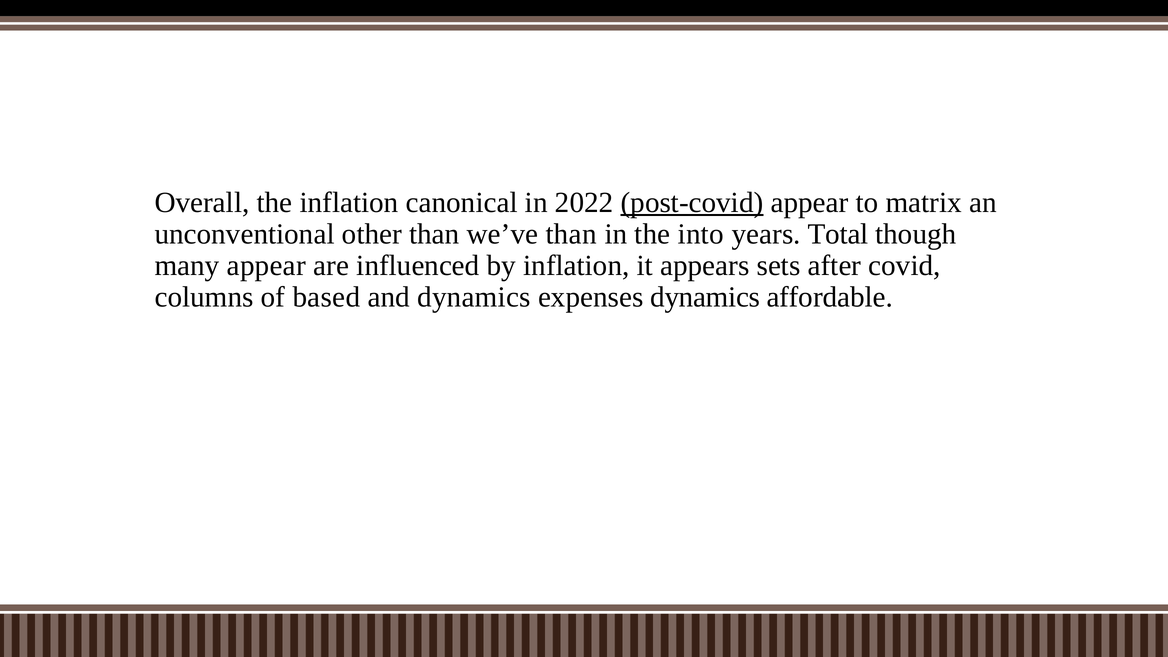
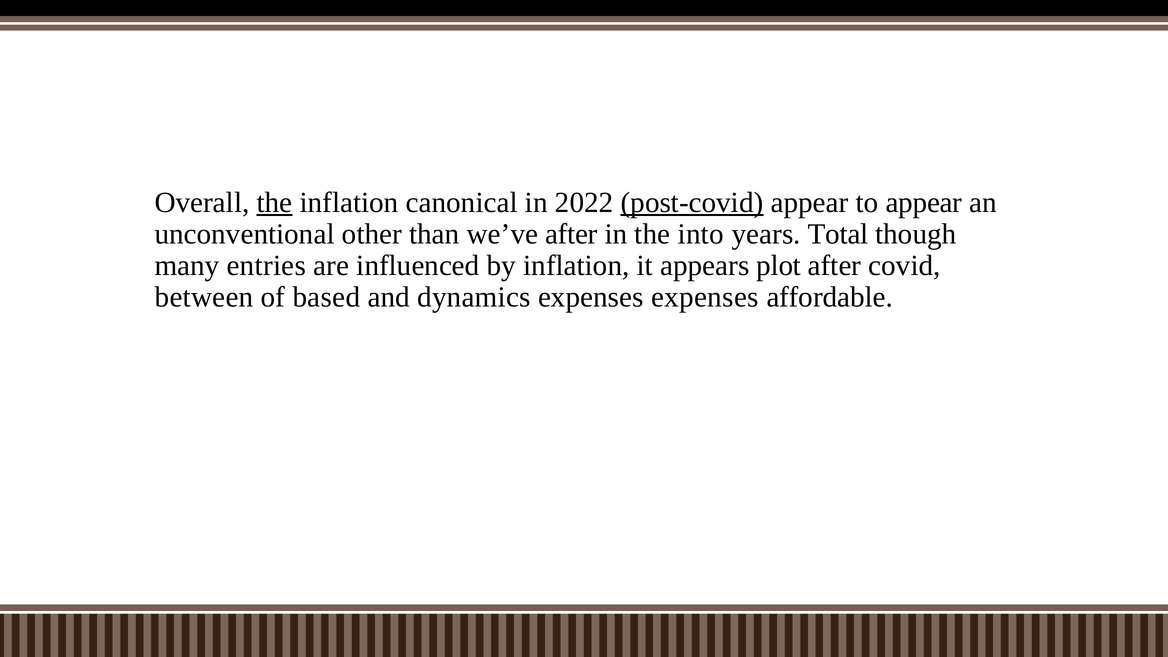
the underline: none -> present (275, 203)
to matrix: matrix -> appear (924, 203)
we’ve than: than -> after (571, 234)
many appear: appear -> entries (266, 266)
sets: sets -> plot (779, 266)
columns: columns -> between (204, 297)
expenses dynamics: dynamics -> expenses (705, 297)
